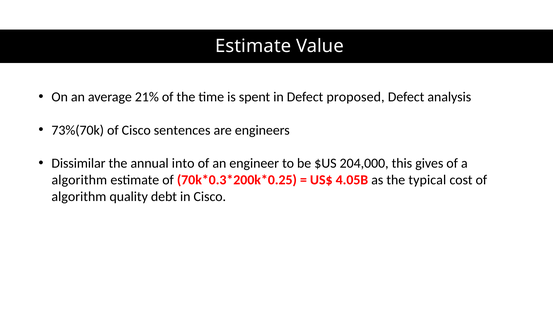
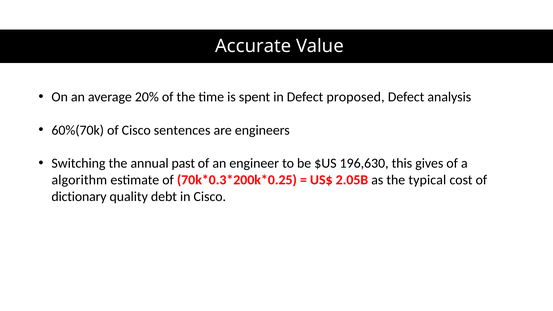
Estimate: Estimate -> Accurate (253, 46)
21%: 21% -> 20% (147, 97)
73%(70k: 73%(70k -> 60%(70k (78, 130)
Dissimilar: Dissimilar -> Switching (78, 163)
into: into -> past (183, 163)
204,000: 204,000 -> 196,630 (364, 163)
4.05B: 4.05B -> 2.05B (352, 180)
algorithm: algorithm -> dictionary (79, 197)
